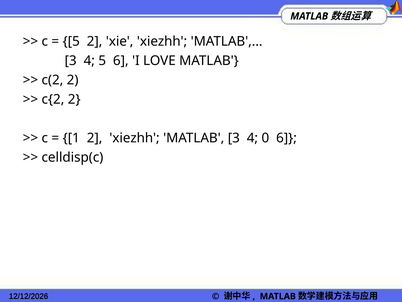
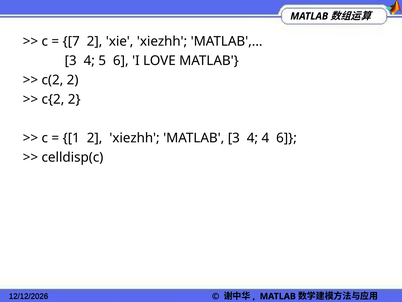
5: 5 -> 7 (71, 41)
4 0: 0 -> 4 (265, 138)
